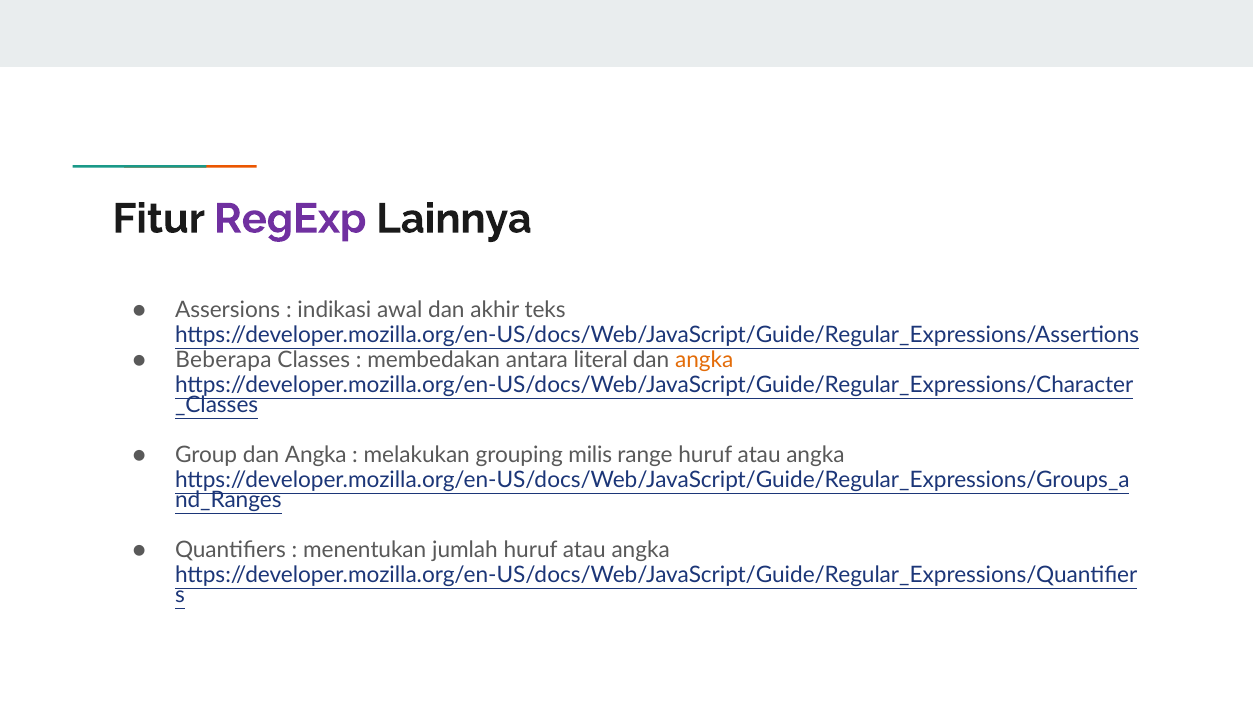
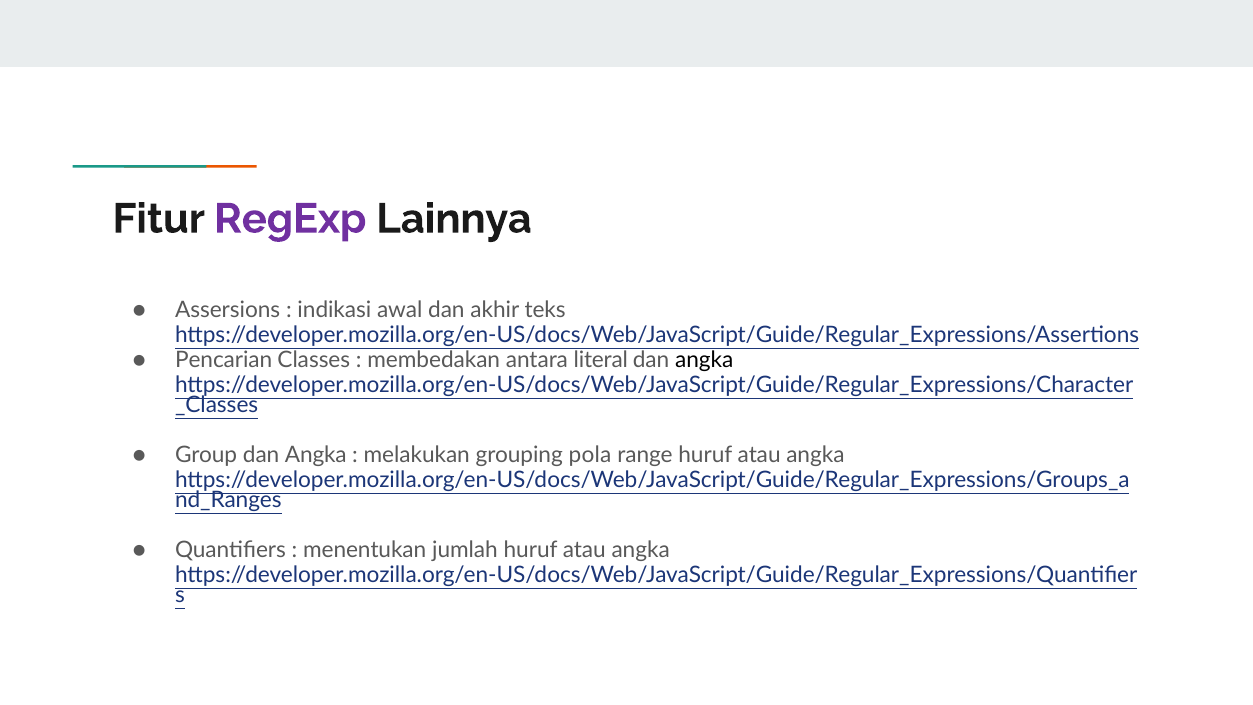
Beberapa: Beberapa -> Pencarian (224, 360)
angka colour: orange -> black (704, 360)
milis: milis -> pola (590, 455)
